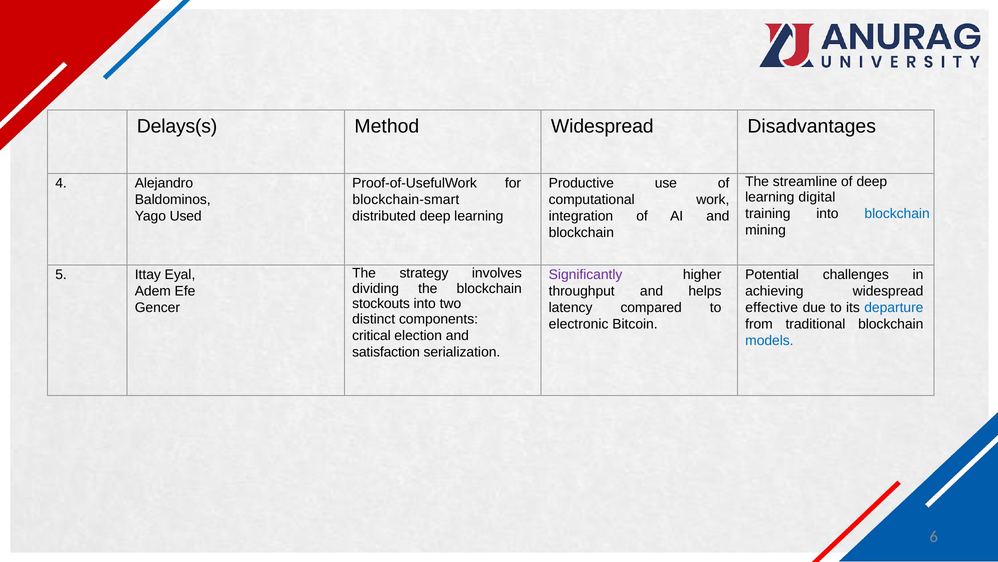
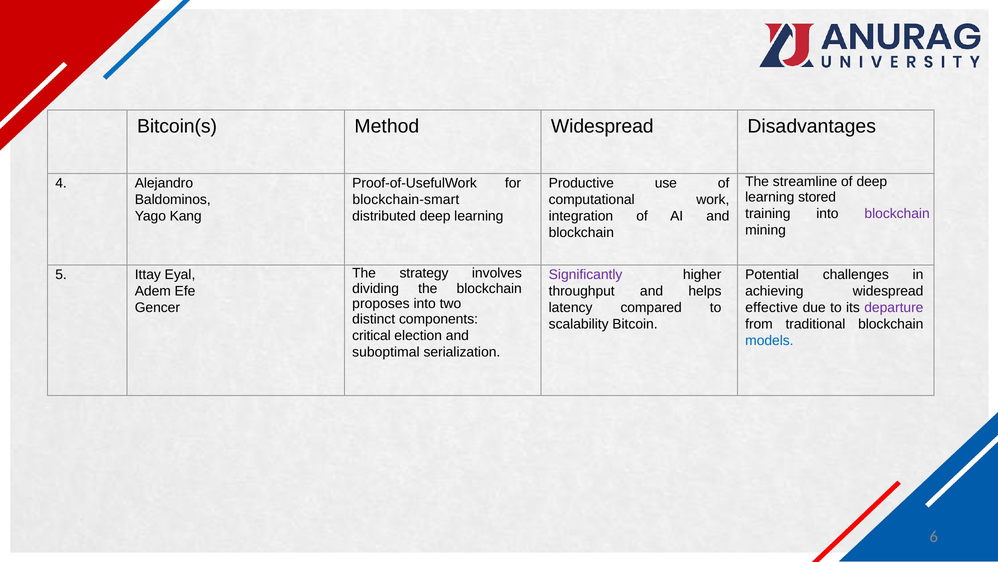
Delays(s: Delays(s -> Bitcoin(s (177, 126)
digital: digital -> stored (817, 197)
blockchain colour: blue -> purple (897, 213)
Used: Used -> Kang (186, 216)
stockouts: stockouts -> proposes (381, 304)
departure colour: blue -> purple (894, 307)
electronic: electronic -> scalability (579, 324)
satisfaction: satisfaction -> suboptimal (386, 352)
